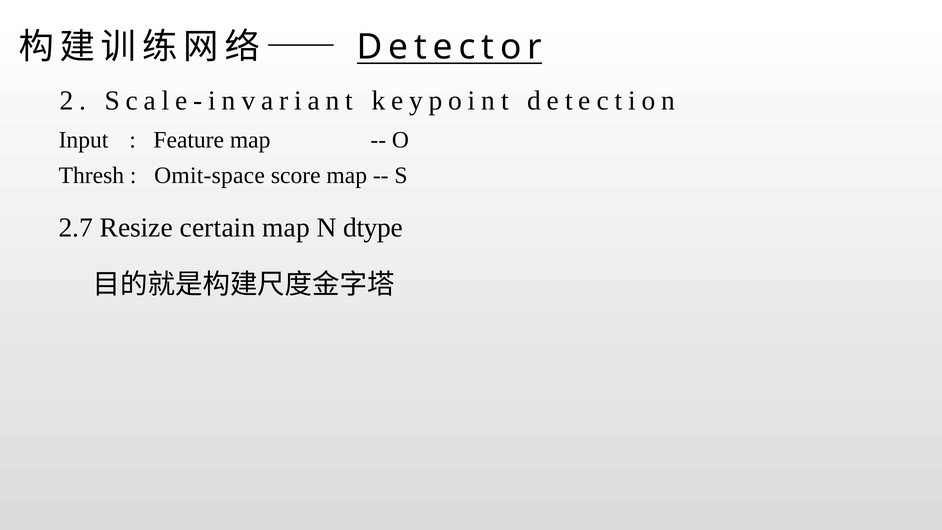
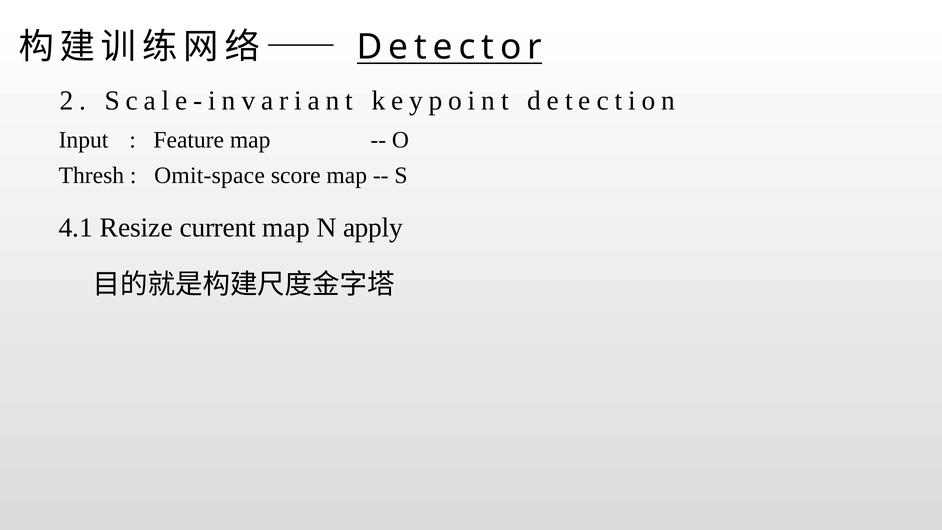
2.7: 2.7 -> 4.1 (76, 228)
certain: certain -> current (218, 228)
dtype: dtype -> apply (373, 228)
